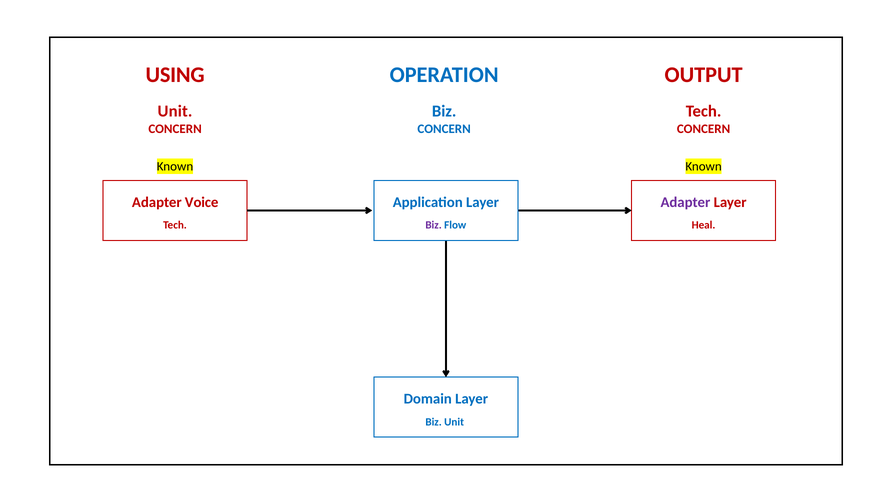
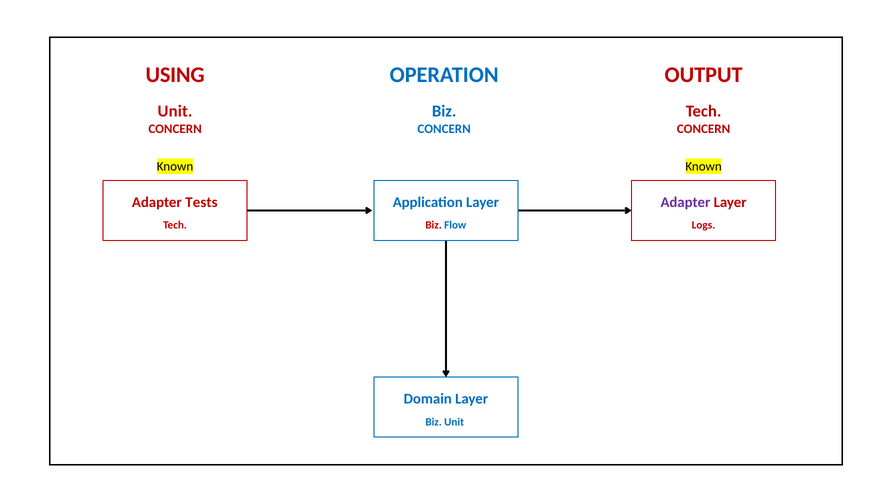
Voice: Voice -> Tests (201, 202)
Biz colour: purple -> red (434, 225)
Heal: Heal -> Logs (703, 225)
